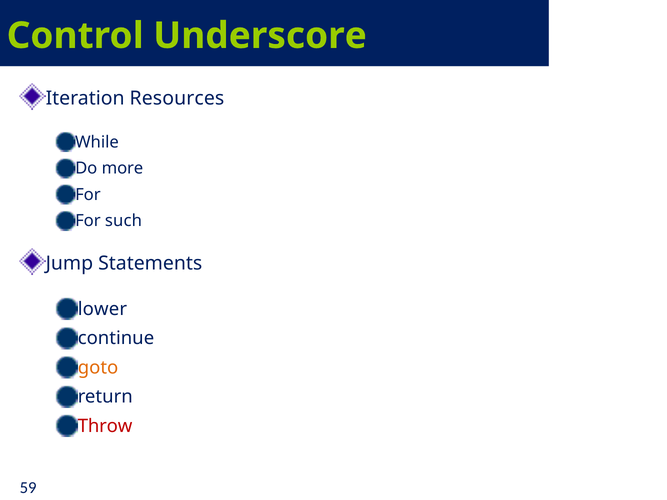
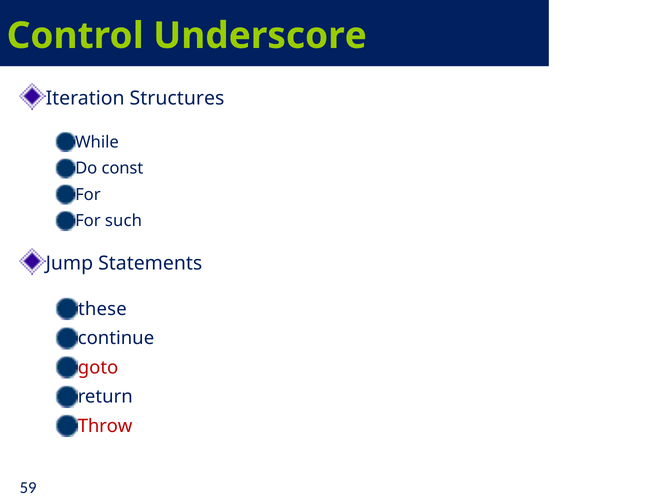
Resources: Resources -> Structures (177, 98)
more: more -> const (122, 168)
lower: lower -> these (102, 309)
goto colour: orange -> red (98, 368)
